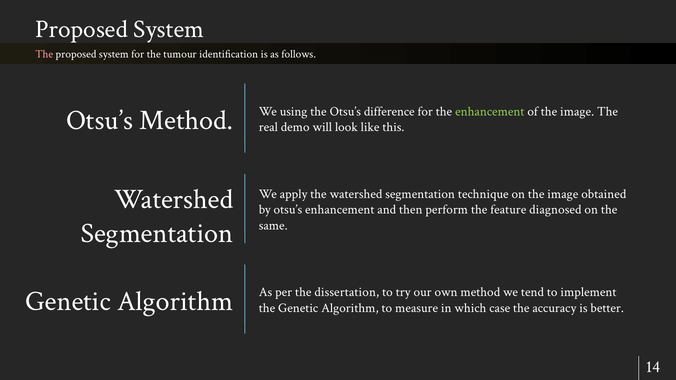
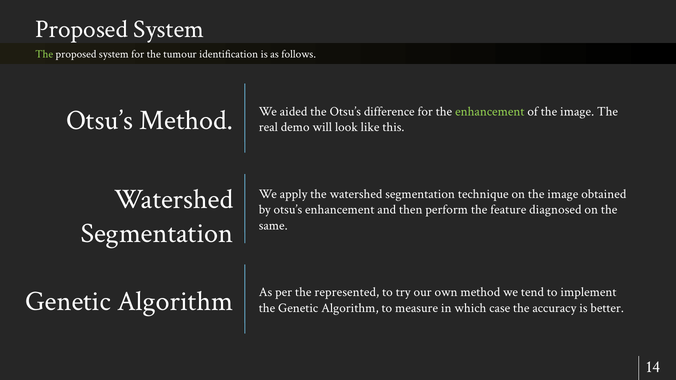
The colour: pink -> light green (44, 54)
using: using -> aided (293, 111)
dissertation: dissertation -> represented (347, 292)
